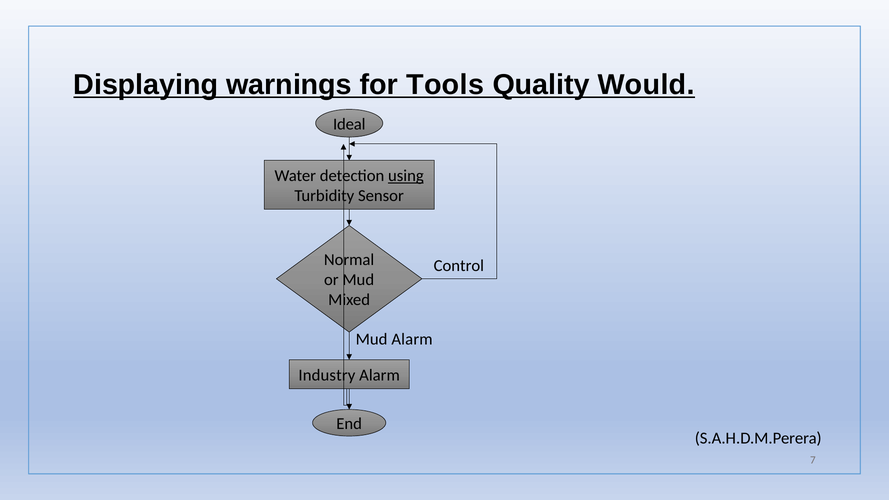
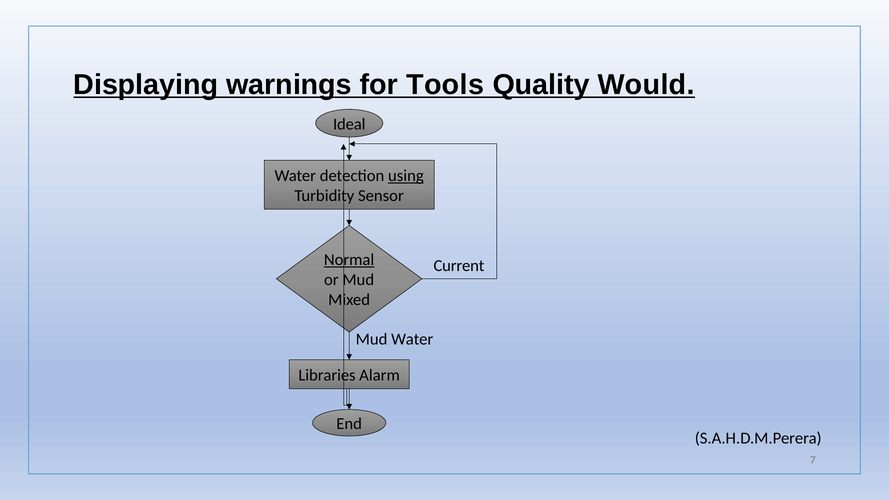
Normal underline: none -> present (349, 260)
Control: Control -> Current (459, 266)
Mud Alarm: Alarm -> Water (412, 339)
Industry: Industry -> Libraries (327, 375)
